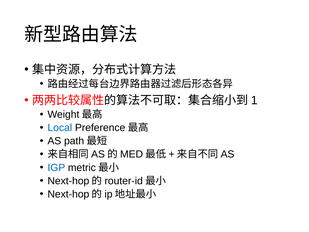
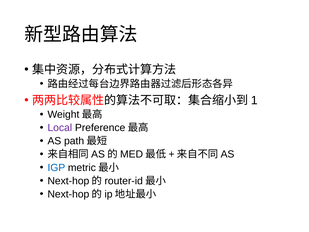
Local colour: blue -> purple (60, 128)
